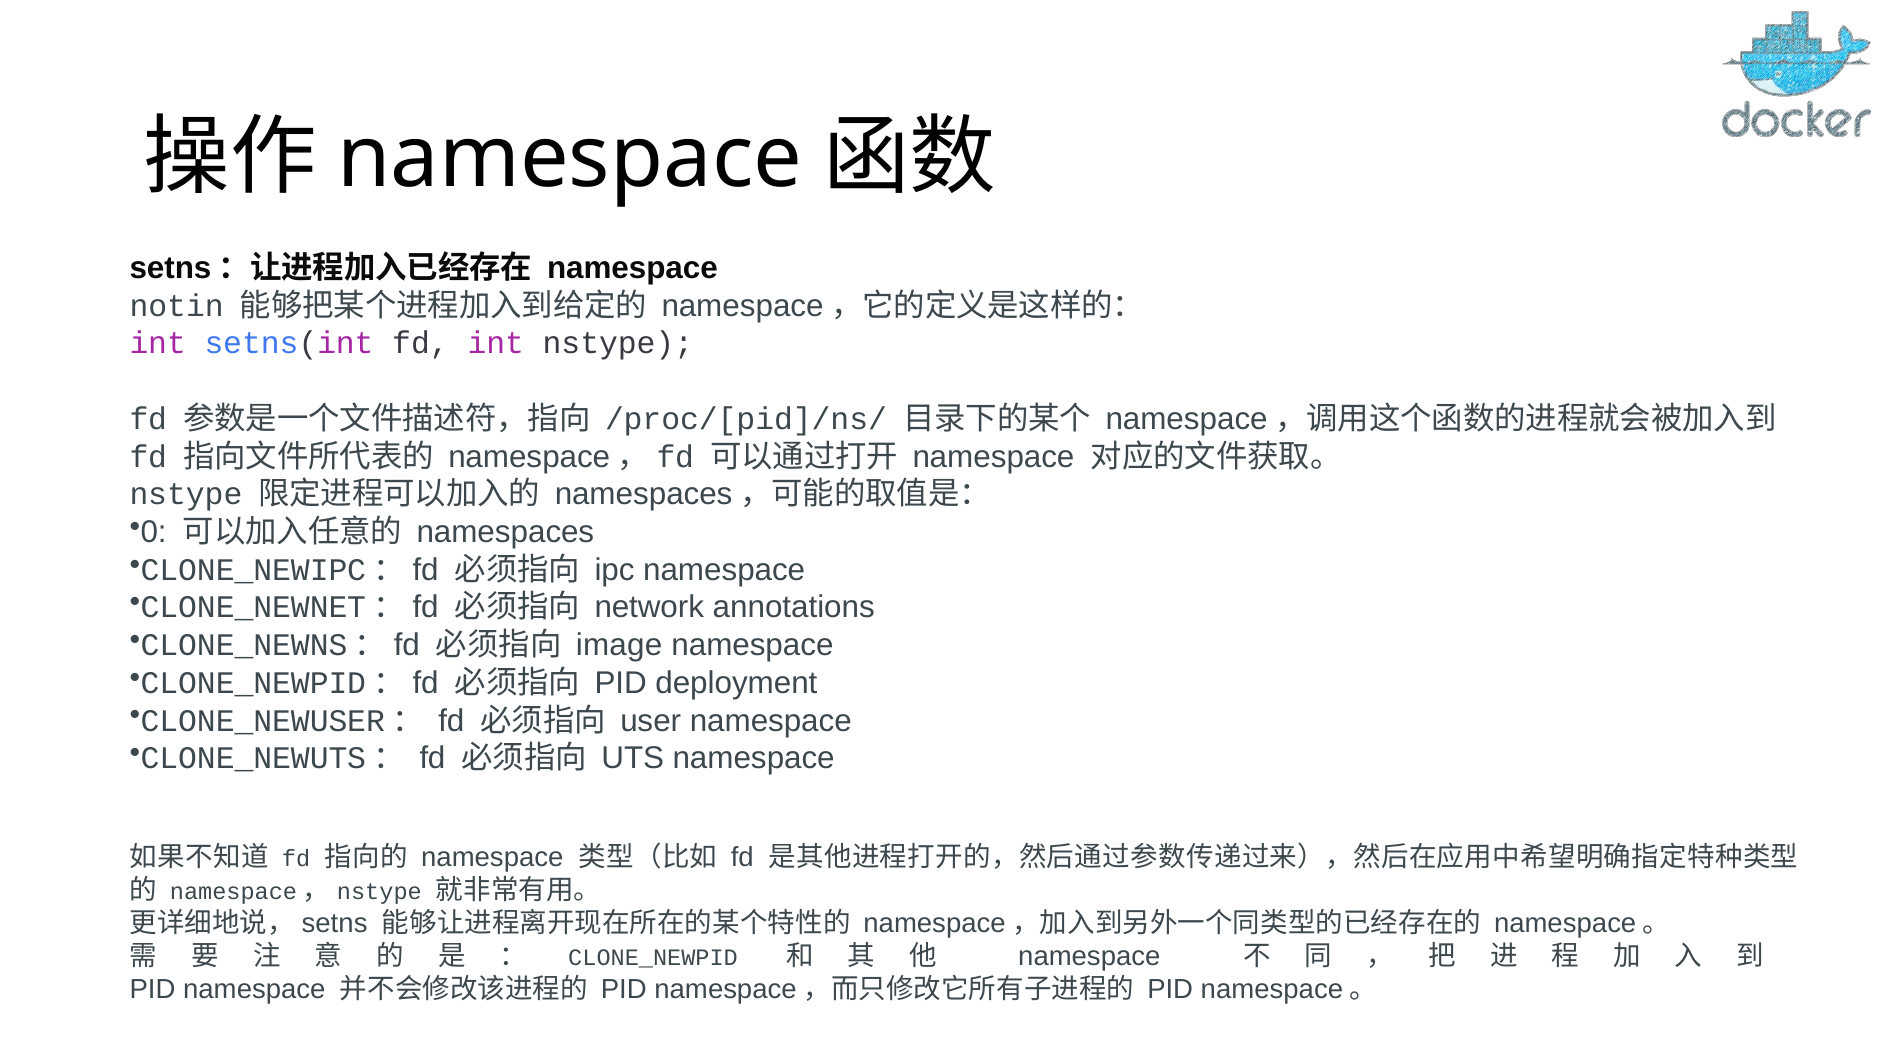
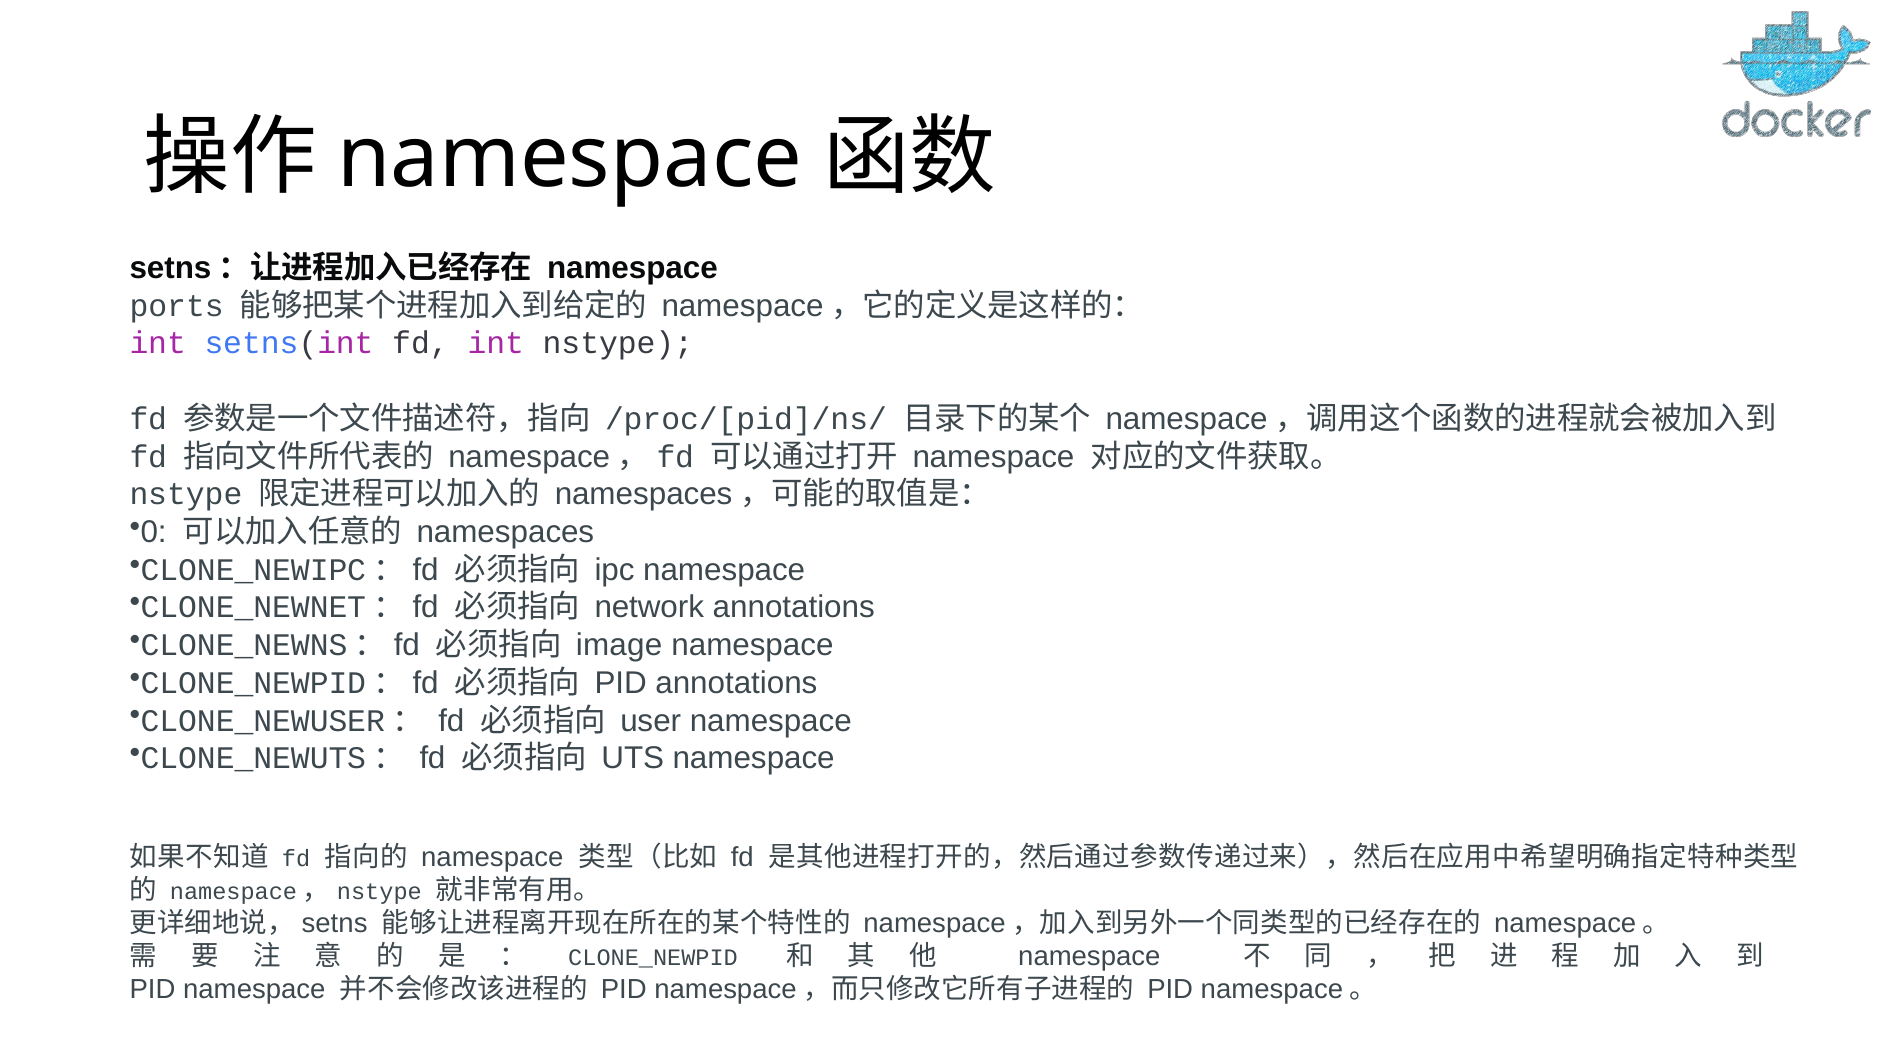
notin: notin -> ports (177, 306)
PID deployment: deployment -> annotations (736, 683)
